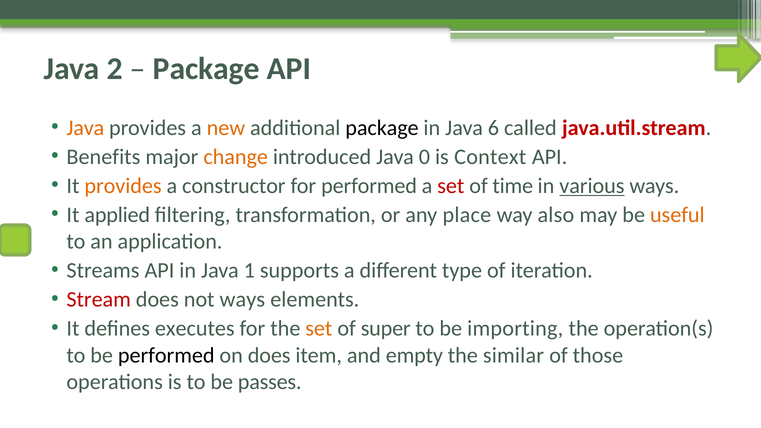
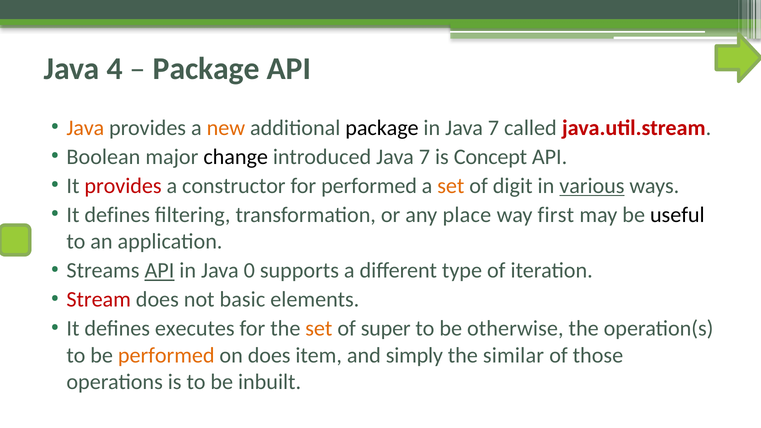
2: 2 -> 4 (115, 69)
in Java 6: 6 -> 7 (493, 128)
Benefits: Benefits -> Boolean (103, 157)
change colour: orange -> black (236, 157)
introduced Java 0: 0 -> 7 (424, 157)
Context: Context -> Concept (490, 157)
provides colour: orange -> red (123, 186)
set colour: red -> orange (451, 186)
time: time -> digit (513, 186)
applied: applied -> defines (117, 215)
also: also -> first (556, 215)
useful colour: orange -> black (677, 215)
API underline: none -> present (159, 271)
1: 1 -> 0 (249, 271)
not ways: ways -> basic (242, 300)
importing: importing -> otherwise (515, 329)
performed colour: black -> orange (166, 355)
empty: empty -> simply (414, 355)
passes: passes -> inbuilt (270, 382)
